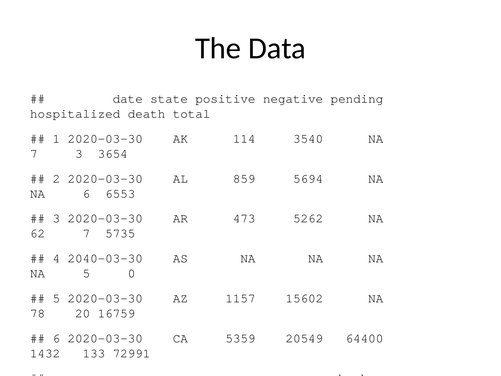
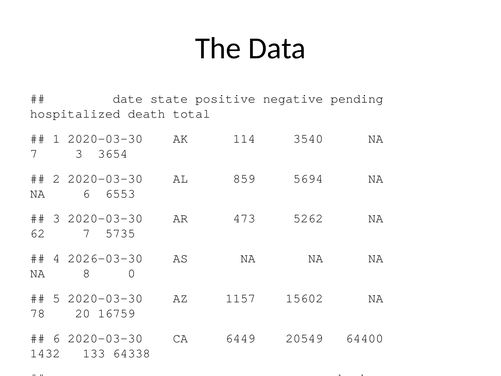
2040-03-30: 2040-03-30 -> 2026-03-30 (105, 258)
NA 5: 5 -> 8 (86, 273)
5359: 5359 -> 6449 (240, 338)
72991: 72991 -> 64338 (132, 353)
